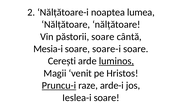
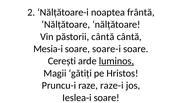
lumea: lumea -> frântă (141, 12)
păstorii soare: soare -> cântă (103, 36)
venit: venit -> gătiți (80, 73)
Pruncu-i underline: present -> none (59, 85)
arde-i: arde-i -> raze-i (112, 85)
